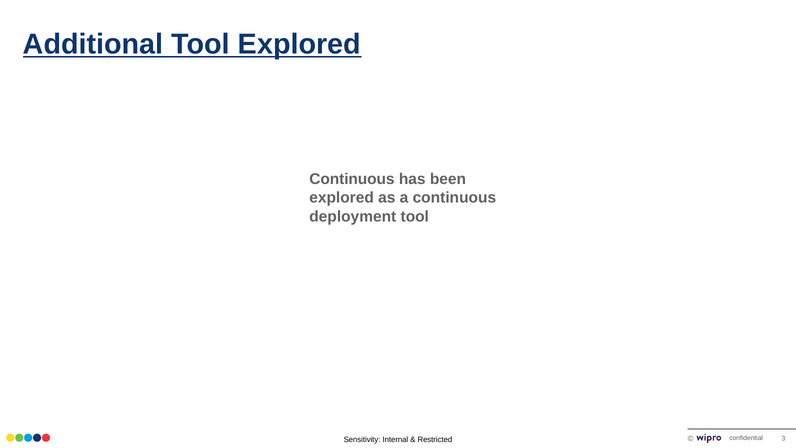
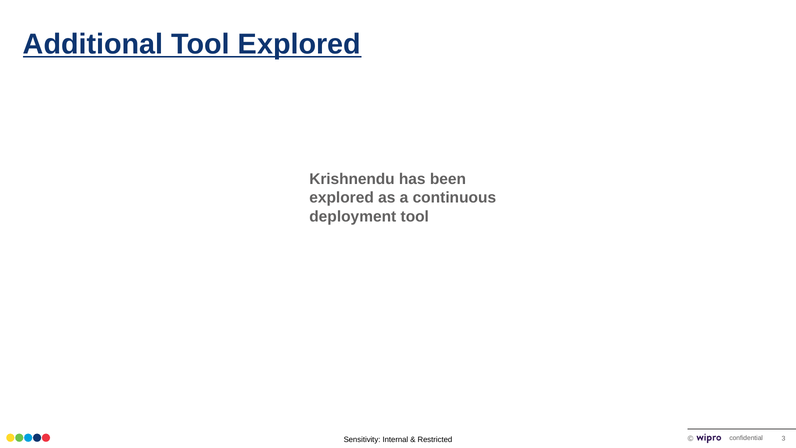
Continuous: Continuous -> Krishnendu (352, 179)
